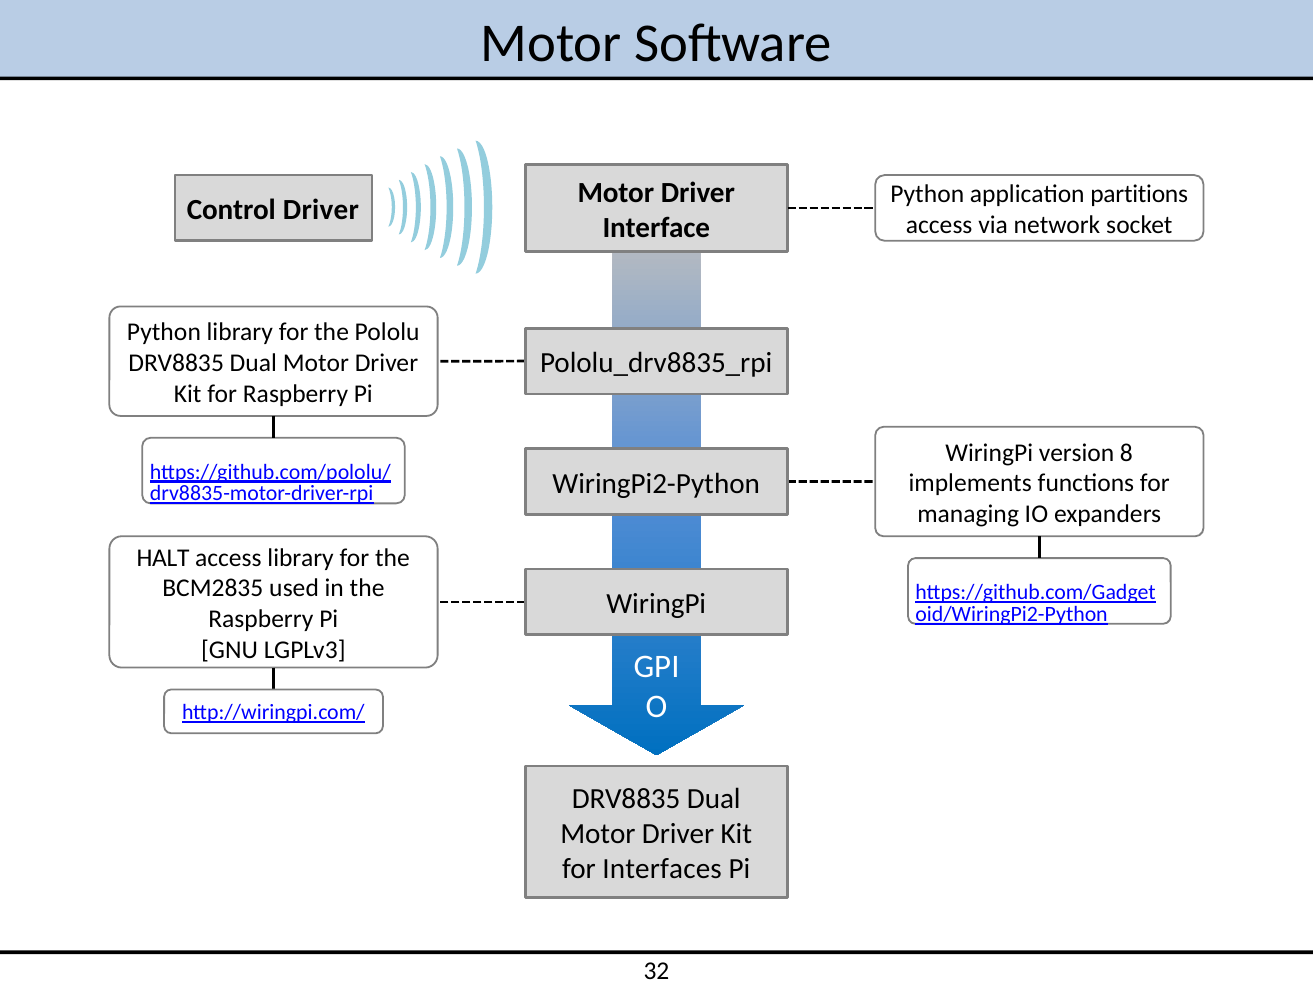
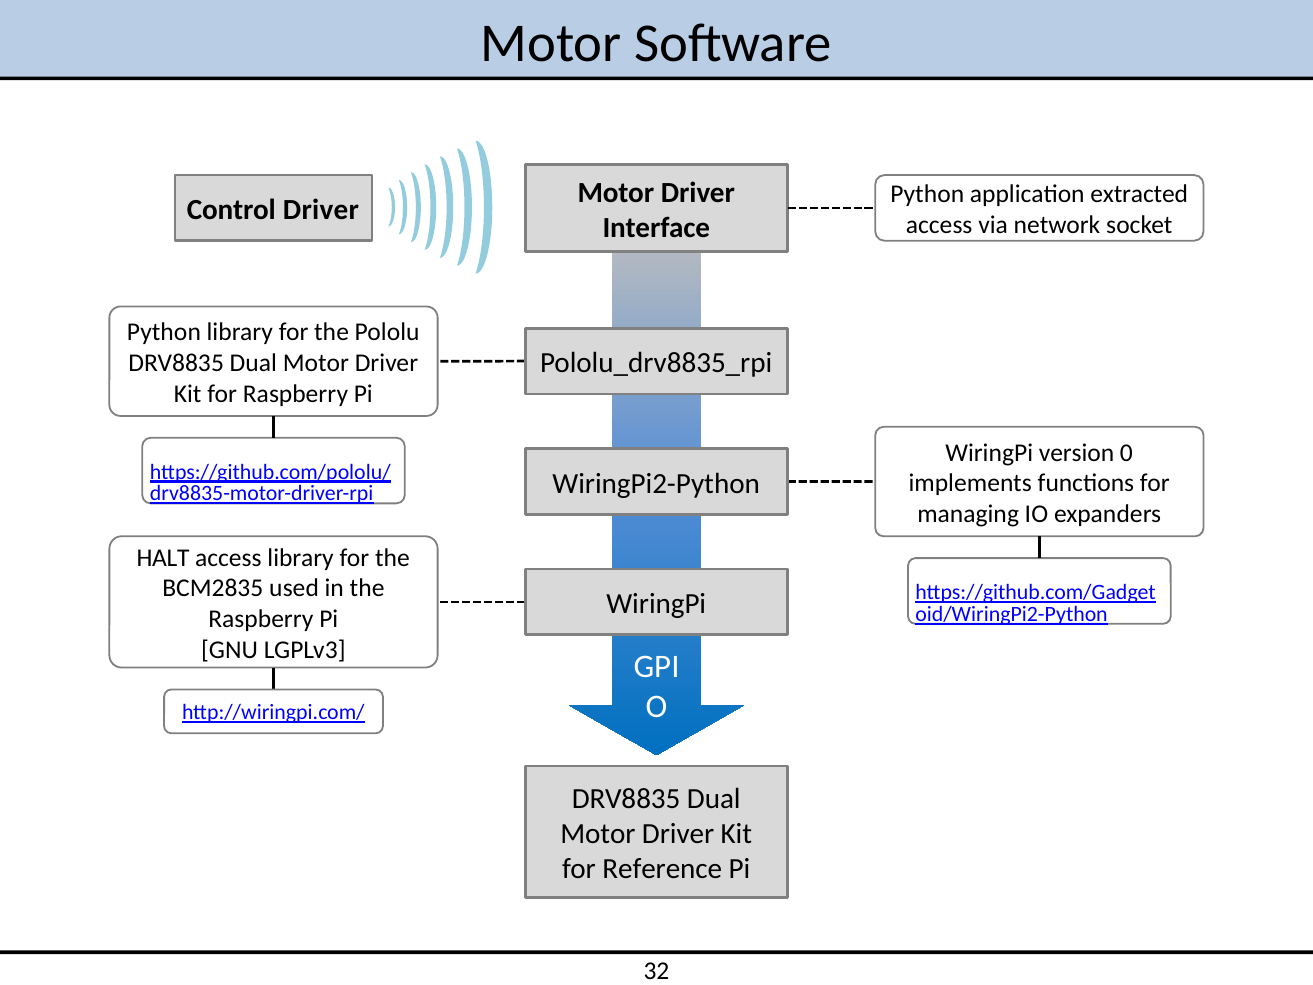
partitions: partitions -> extracted (1139, 194)
8: 8 -> 0 (1126, 453)
Interfaces: Interfaces -> Reference (662, 869)
